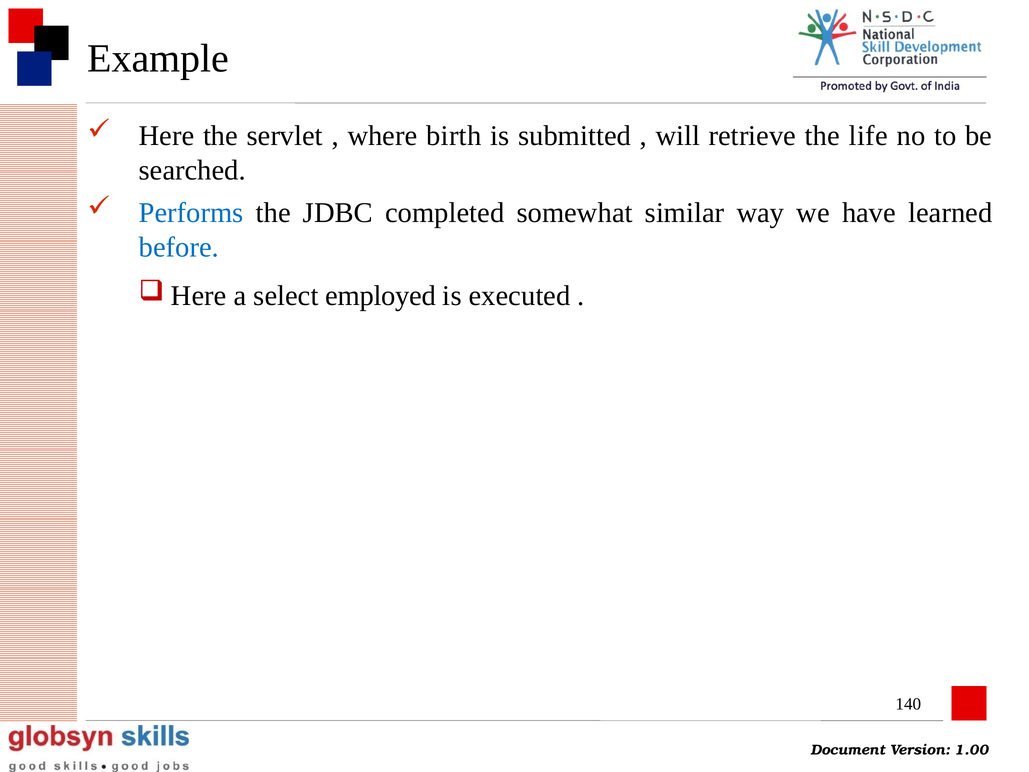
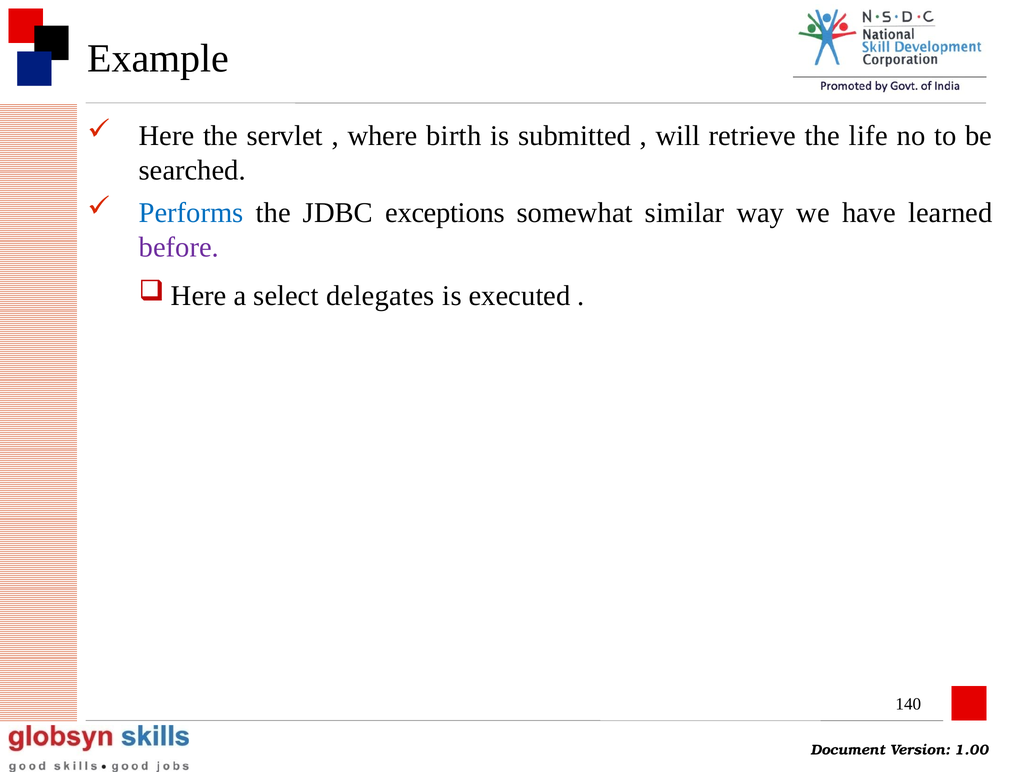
completed: completed -> exceptions (445, 213)
before colour: blue -> purple (179, 247)
employed: employed -> delegates (380, 296)
